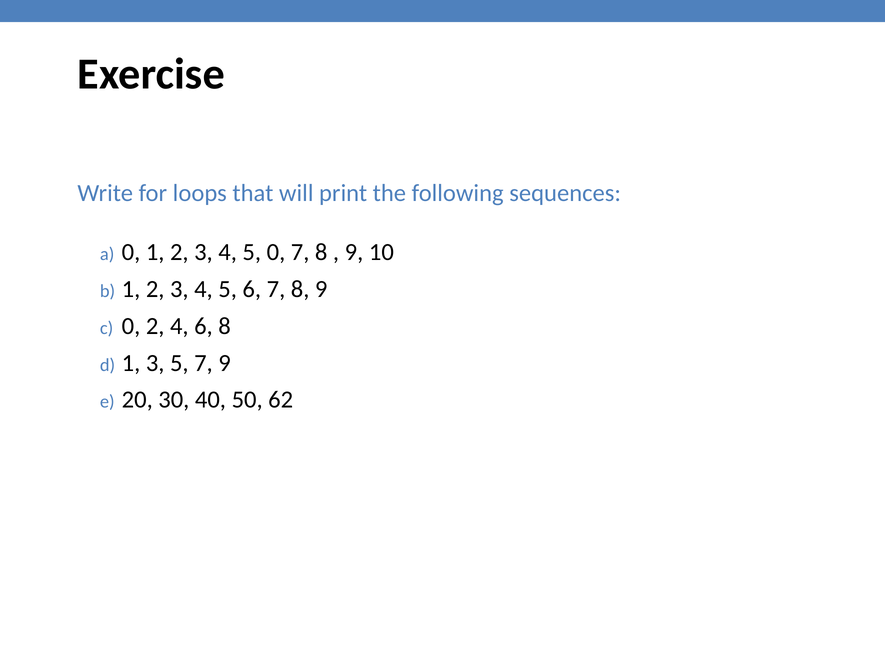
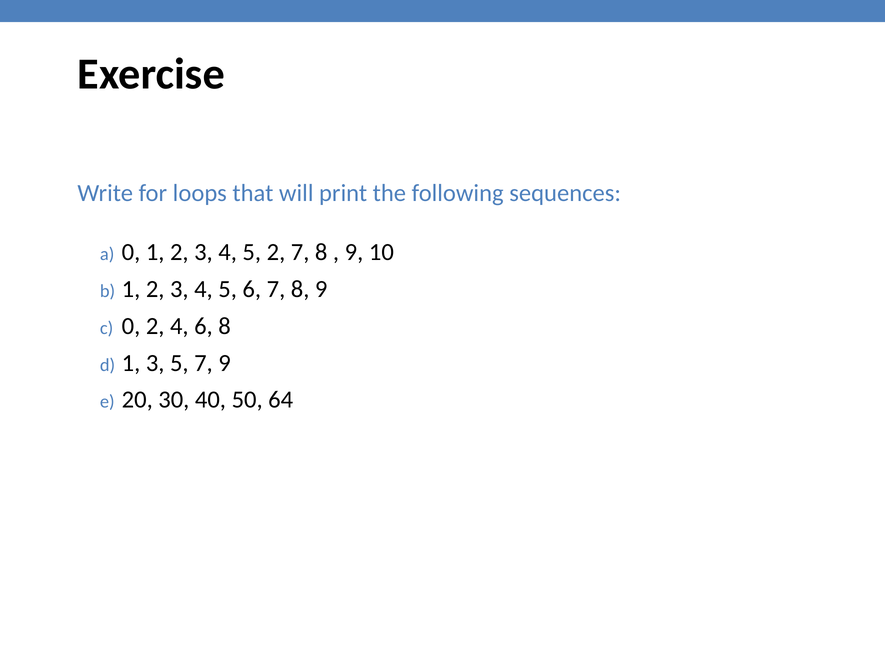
5 0: 0 -> 2 (276, 252)
62: 62 -> 64 (281, 400)
